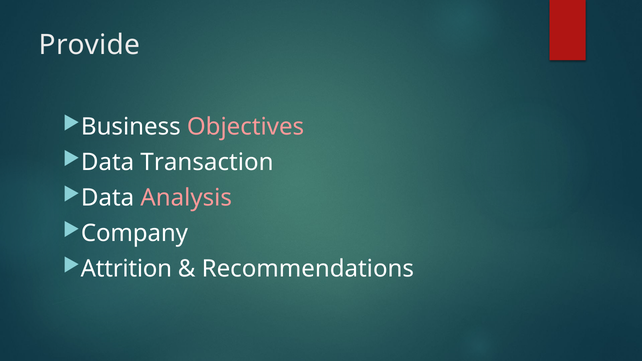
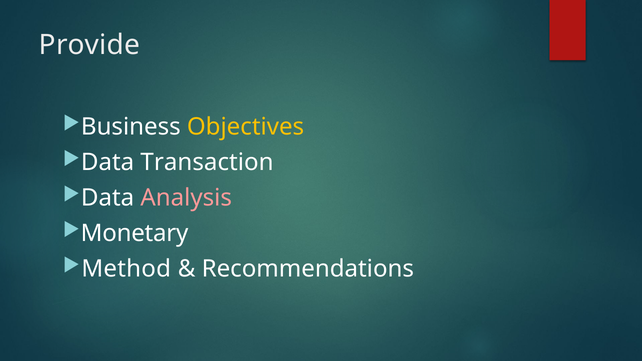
Objectives colour: pink -> yellow (246, 127)
Company: Company -> Monetary (135, 233)
Attrition: Attrition -> Method (126, 269)
